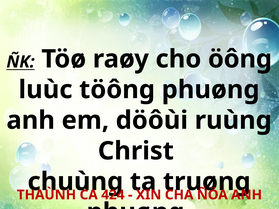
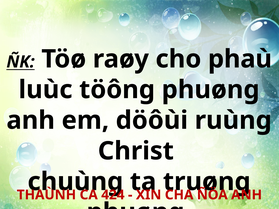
öông: öông -> phaù (240, 59)
